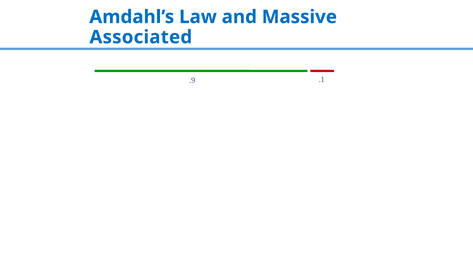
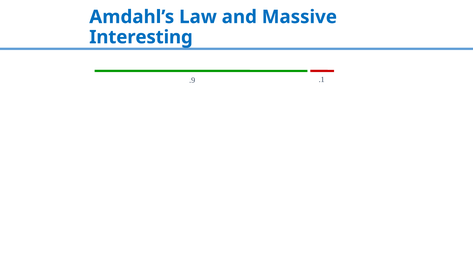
Associated: Associated -> Interesting (141, 37)
